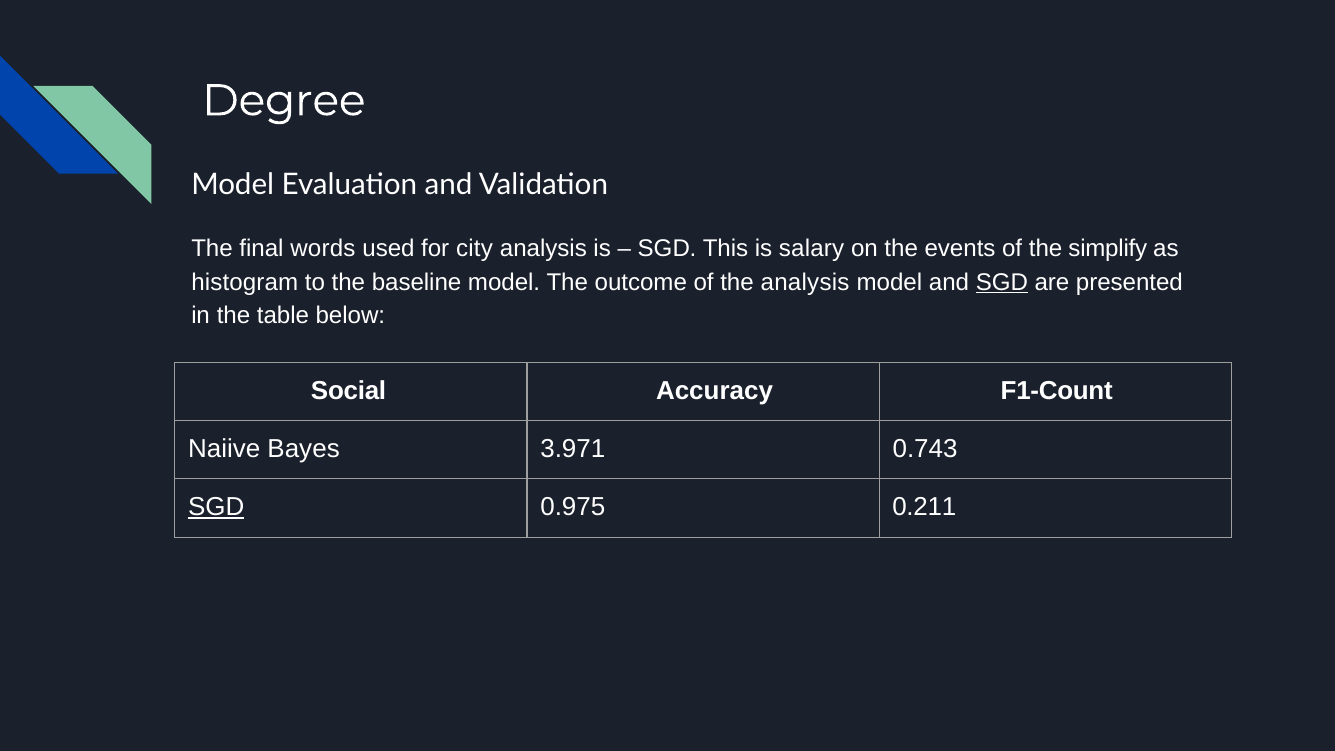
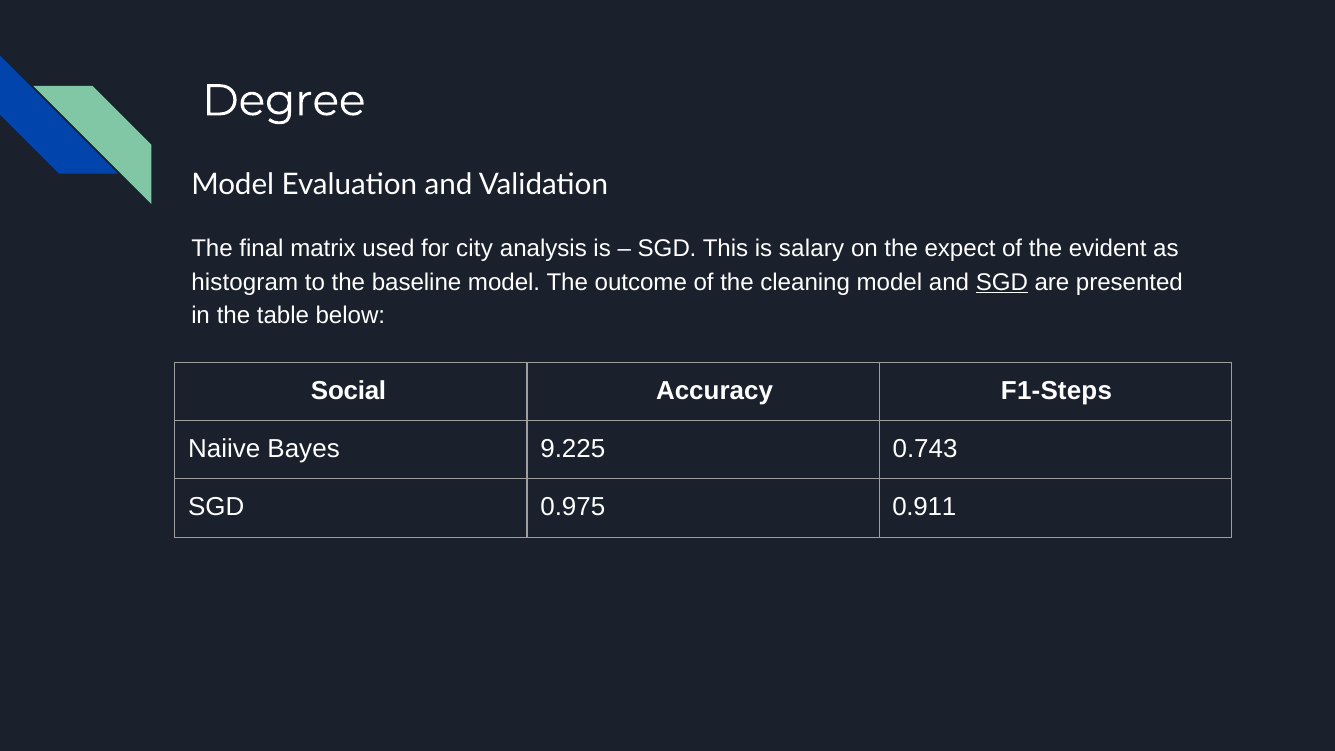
words: words -> matrix (323, 249)
events: events -> expect (960, 249)
simplify: simplify -> evident (1108, 249)
the analysis: analysis -> cleaning (805, 282)
F1-Count: F1-Count -> F1-Steps (1056, 391)
3.971: 3.971 -> 9.225 (573, 449)
SGD underline: present -> none (216, 507)
0.211: 0.211 -> 0.911 (924, 507)
